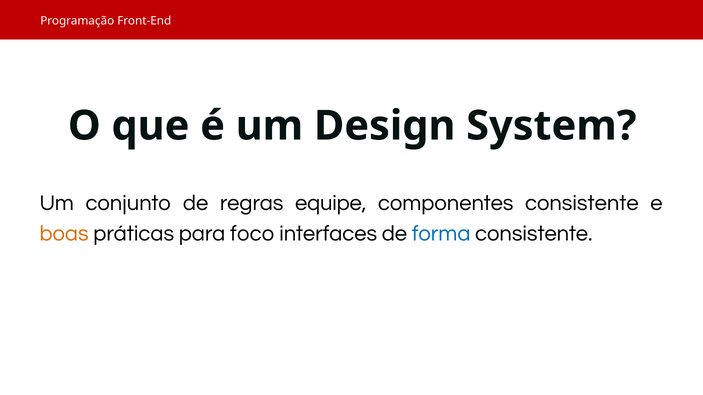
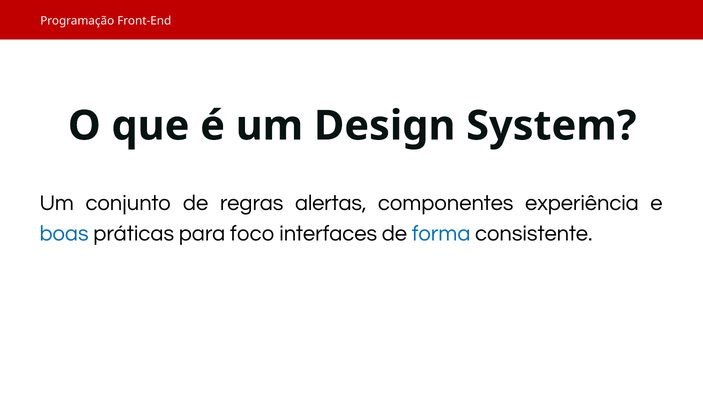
equipe: equipe -> alertas (331, 203)
componentes consistente: consistente -> experiência (582, 203)
boas colour: orange -> blue (64, 234)
